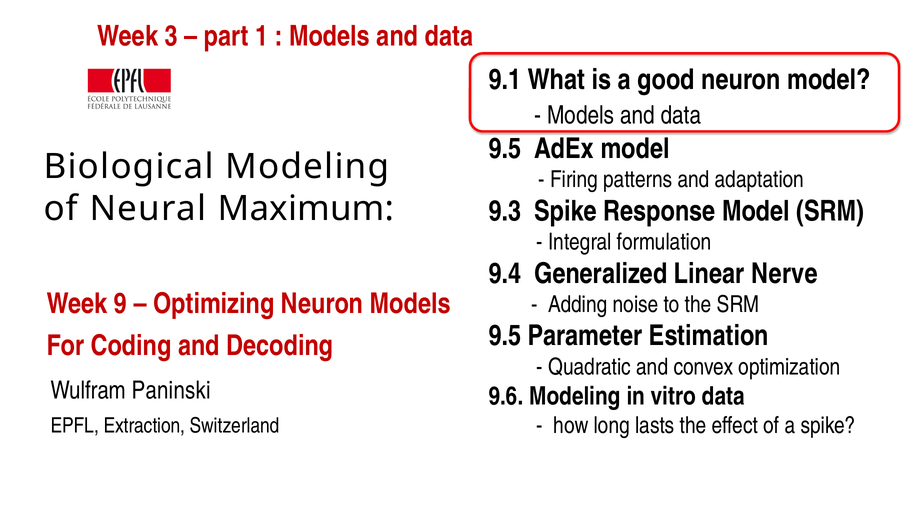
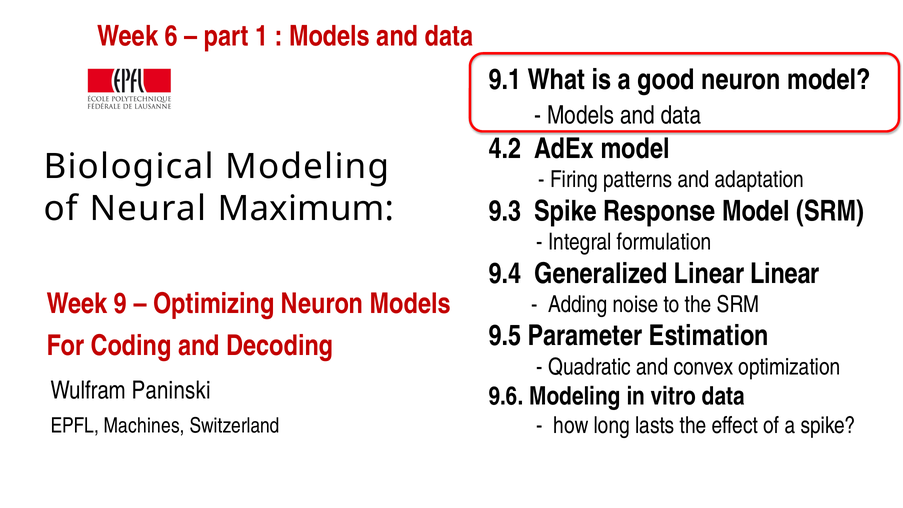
3: 3 -> 6 (171, 37)
9.5: 9.5 -> 4.2 (505, 149)
Linear Nerve: Nerve -> Linear (785, 273)
Extraction: Extraction -> Machines (144, 425)
